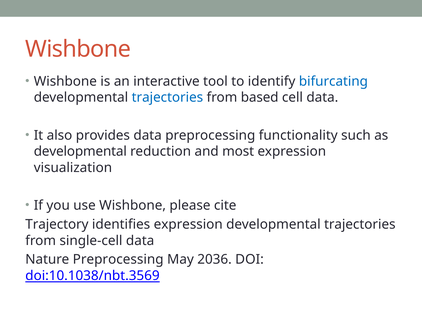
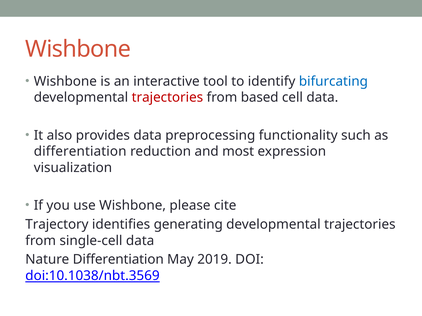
trajectories colour: blue -> red (167, 98)
developmental: developmental -> differentiation (80, 152)
identifies expression: expression -> generating (188, 225)
Nature Preprocessing: Preprocessing -> Differentiation (118, 260)
2036: 2036 -> 2019 (215, 260)
